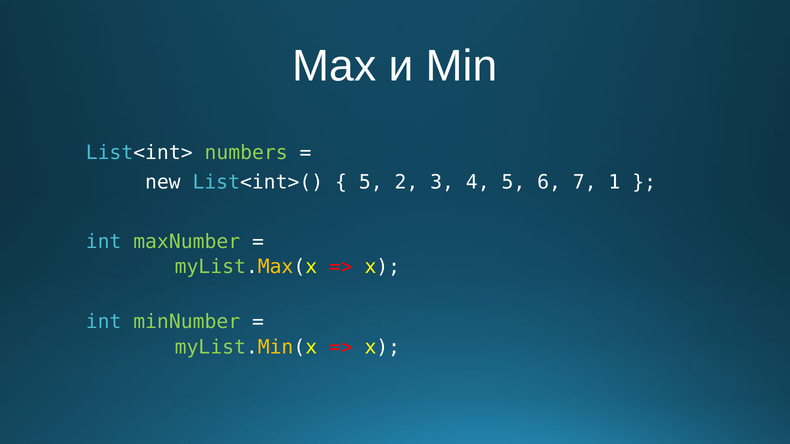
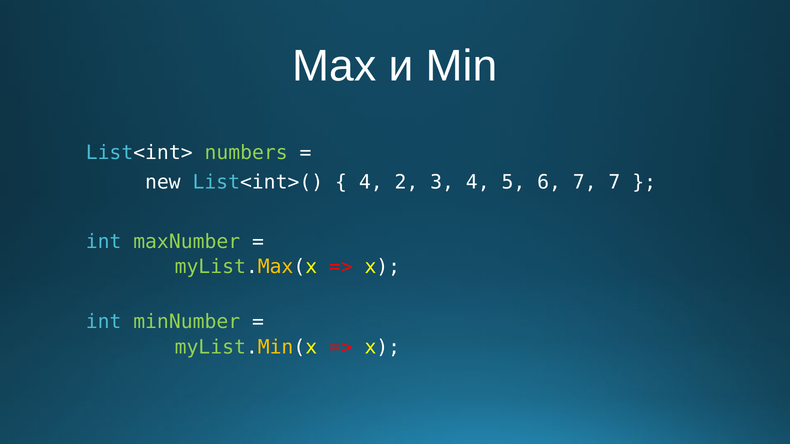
5: 5 -> 4 (371, 183)
7 1: 1 -> 7 (614, 183)
